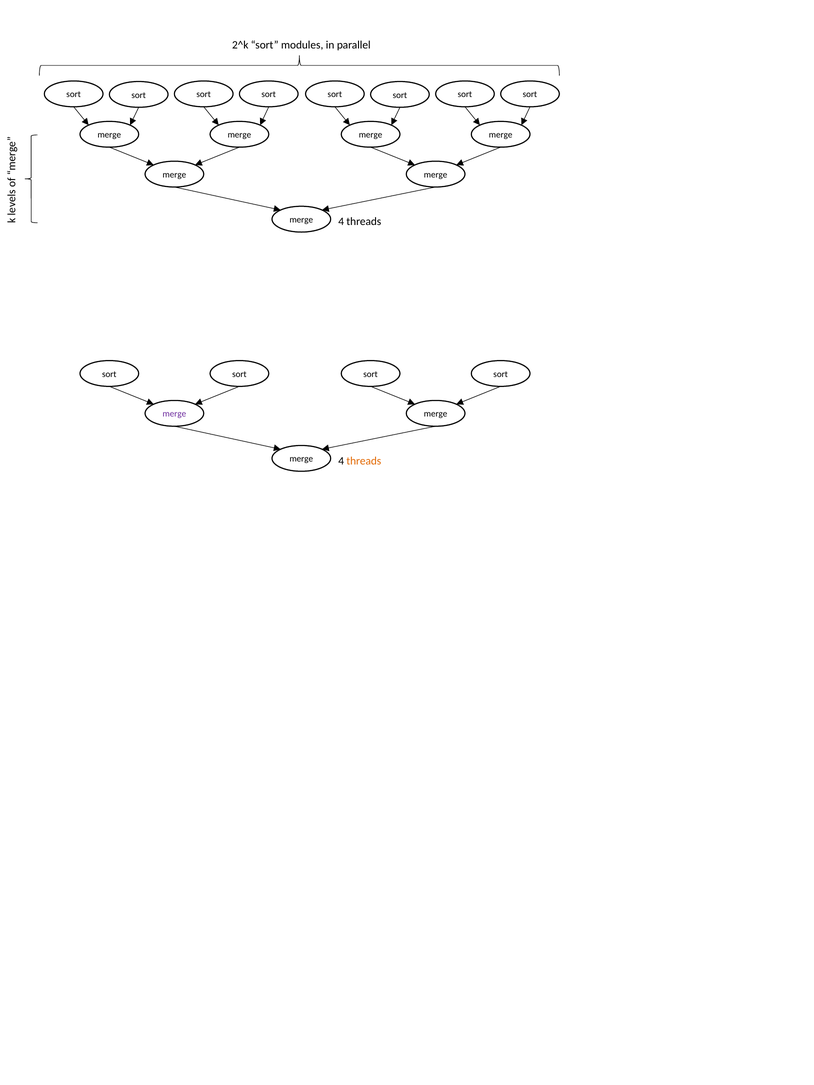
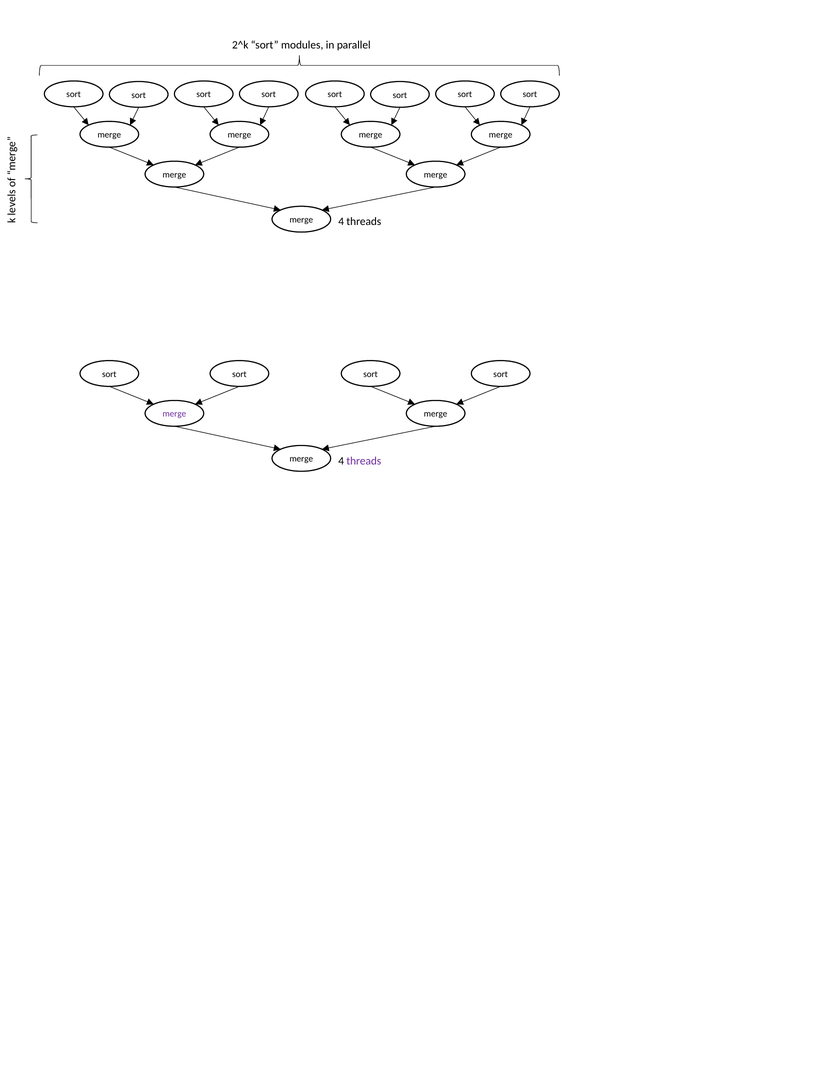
threads colour: orange -> purple (364, 461)
